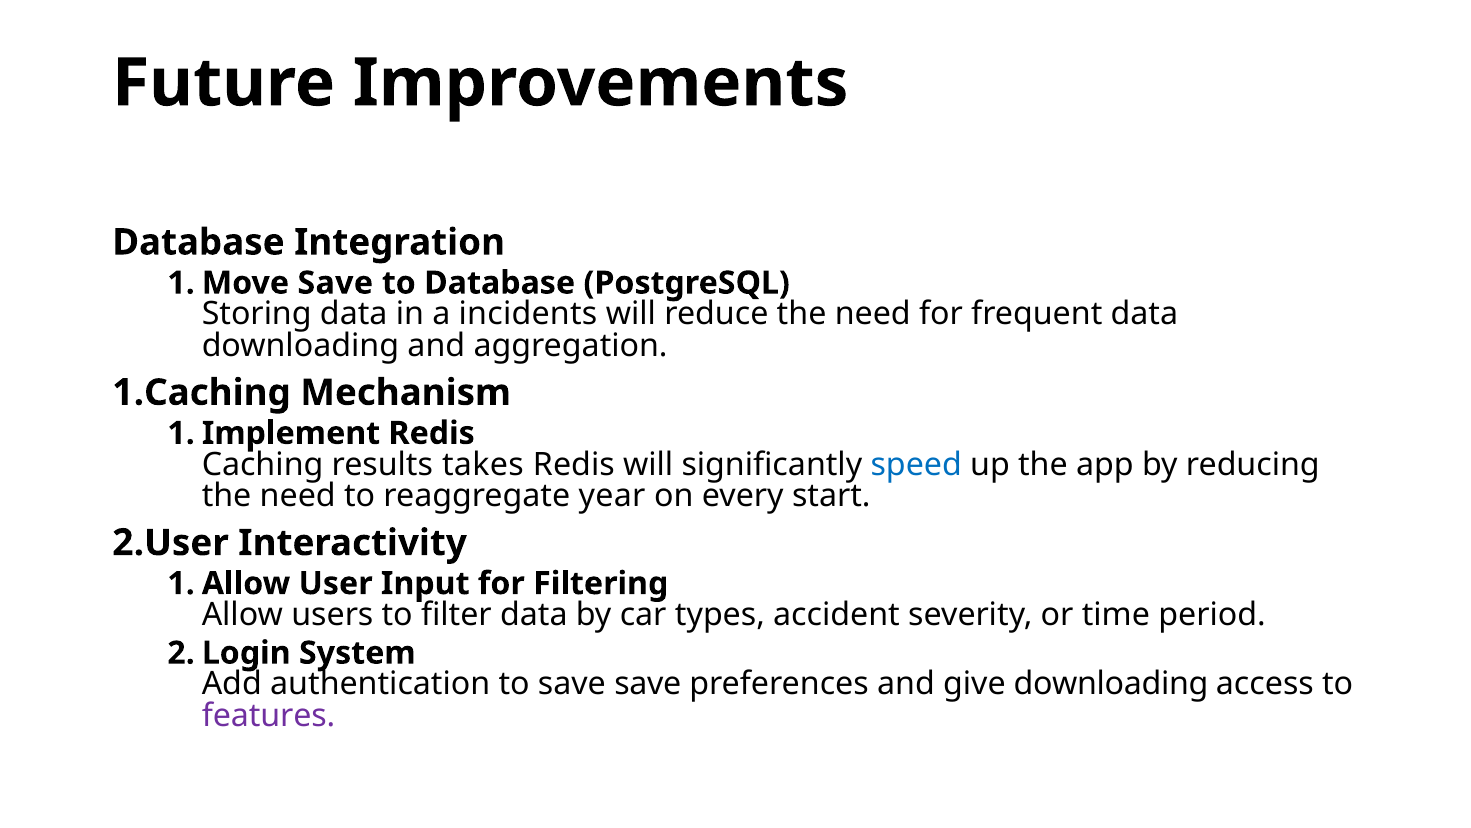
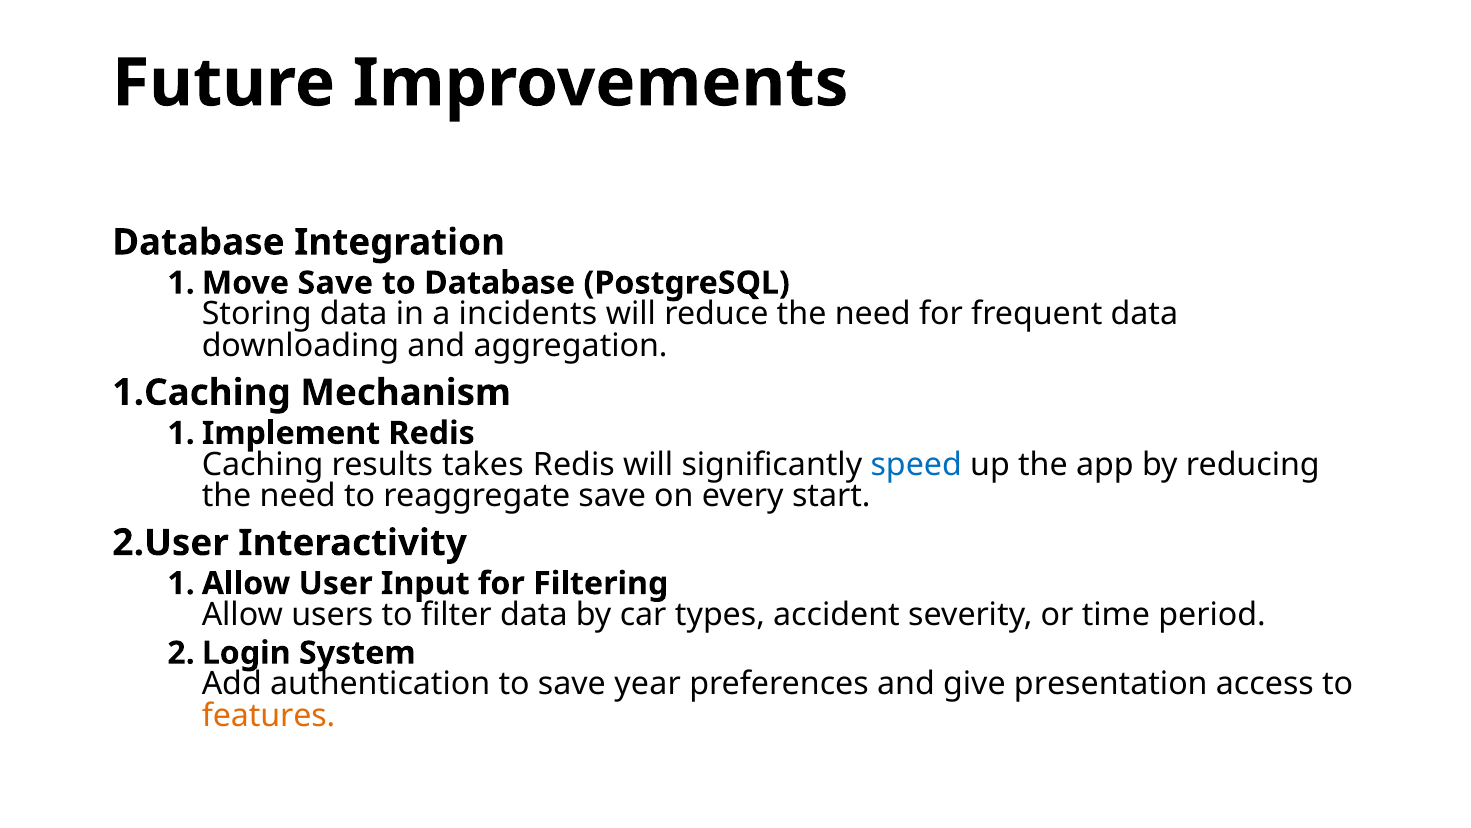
reaggregate year: year -> save (612, 496)
save save: save -> year (648, 684)
give downloading: downloading -> presentation (1111, 684)
features colour: purple -> orange (269, 715)
